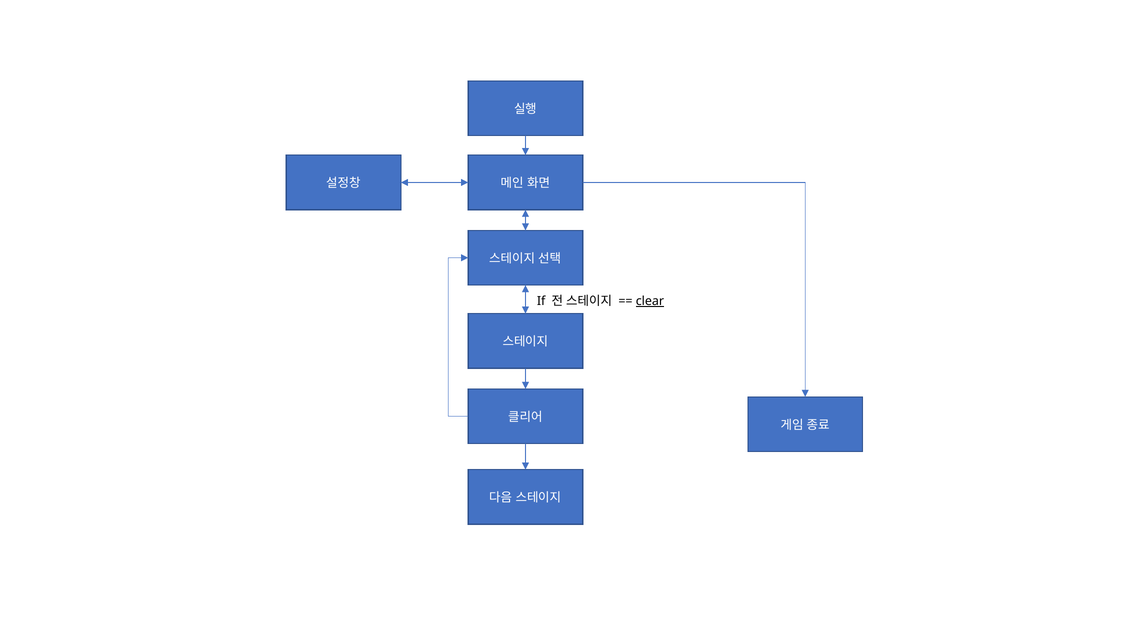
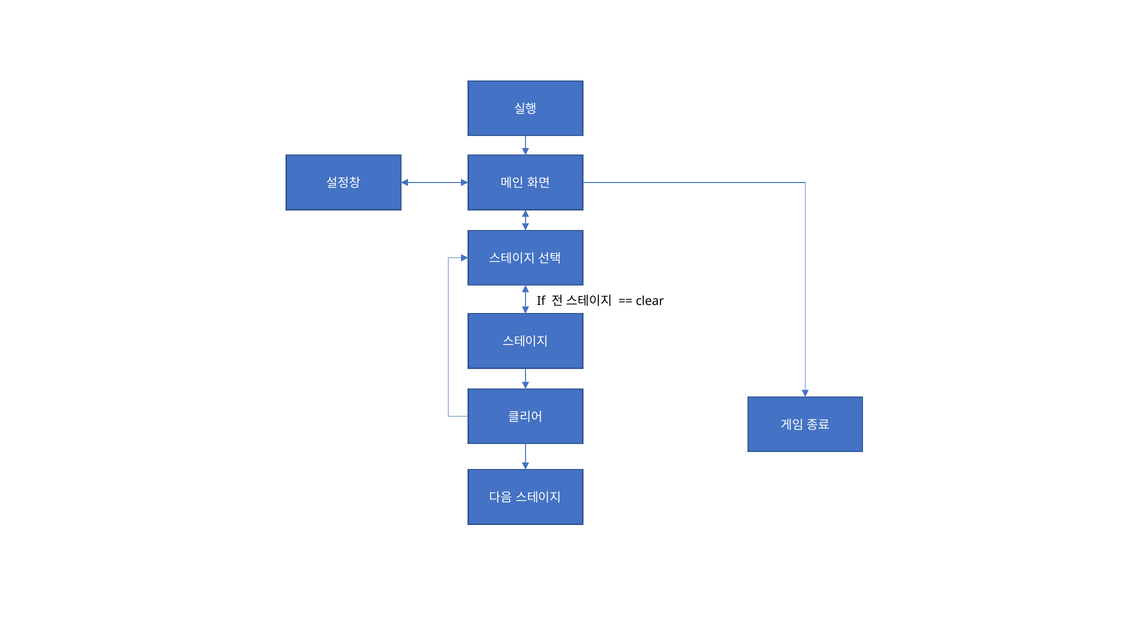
clear underline: present -> none (650, 301)
